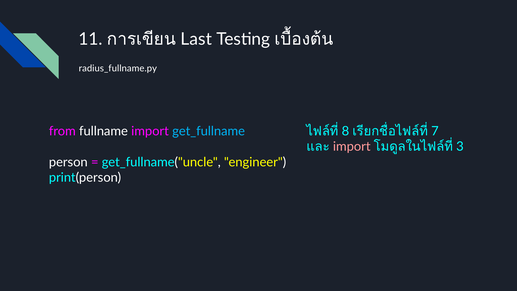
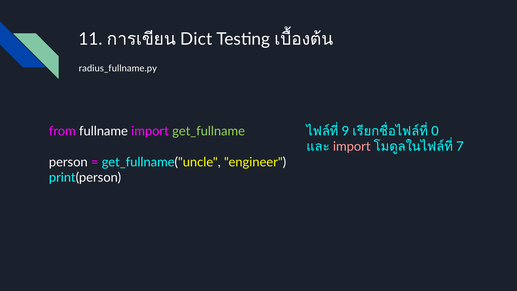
Last: Last -> Dict (196, 39)
get_fullname colour: light blue -> light green (209, 131)
8: 8 -> 9 (345, 131)
7: 7 -> 0 (435, 131)
3: 3 -> 7 (460, 147)
